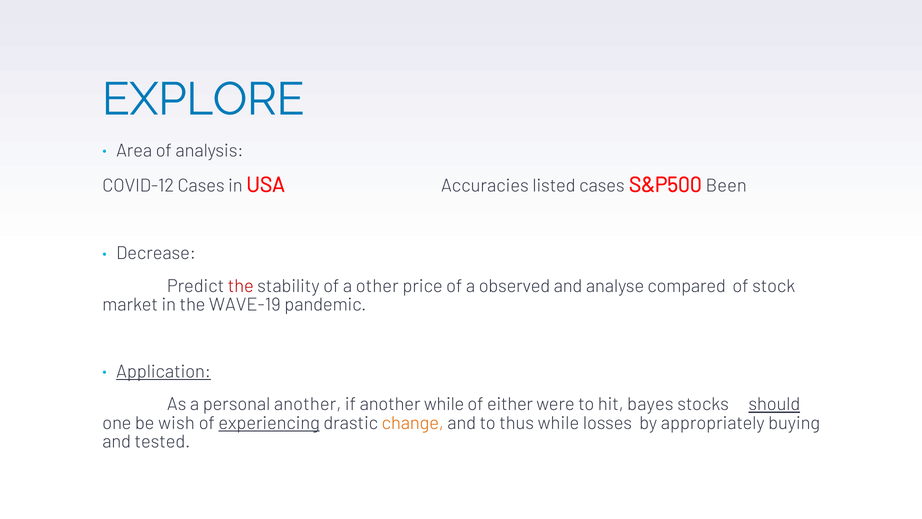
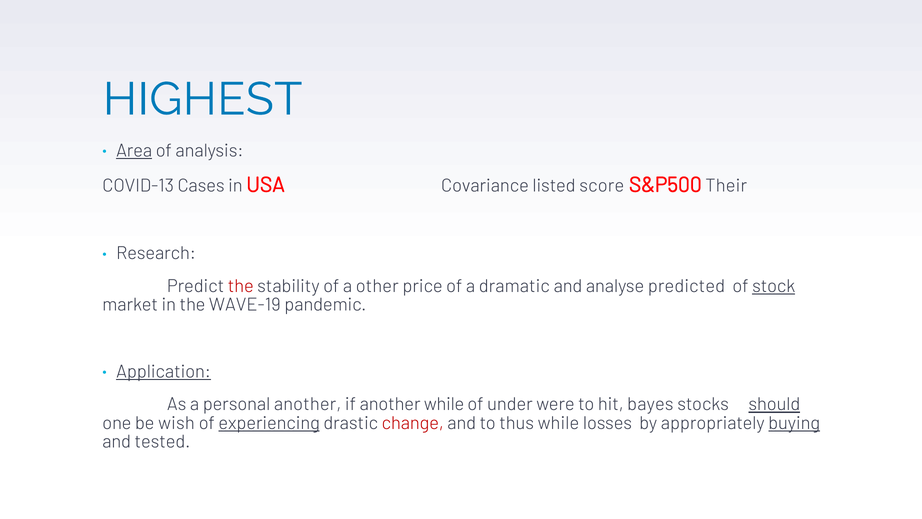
EXPLORE: EXPLORE -> HIGHEST (203, 99)
Area underline: none -> present (134, 151)
COVID-12: COVID-12 -> COVID-13 (138, 186)
Accuracies: Accuracies -> Covariance (485, 186)
listed cases: cases -> score (602, 186)
Been: Been -> Their (726, 186)
Decrease: Decrease -> Research (156, 253)
observed: observed -> dramatic (514, 286)
compared: compared -> predicted (686, 286)
stock underline: none -> present (774, 286)
either: either -> under (510, 404)
change colour: orange -> red (413, 423)
buying underline: none -> present (794, 423)
